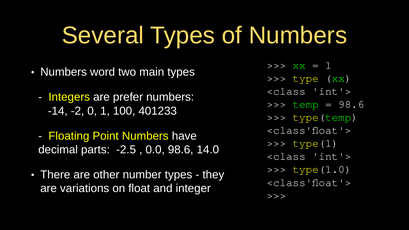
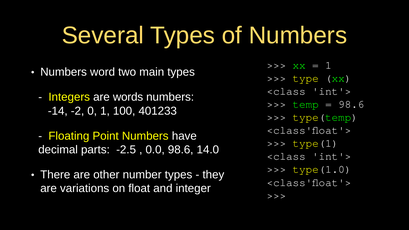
prefer: prefer -> words (128, 97)
